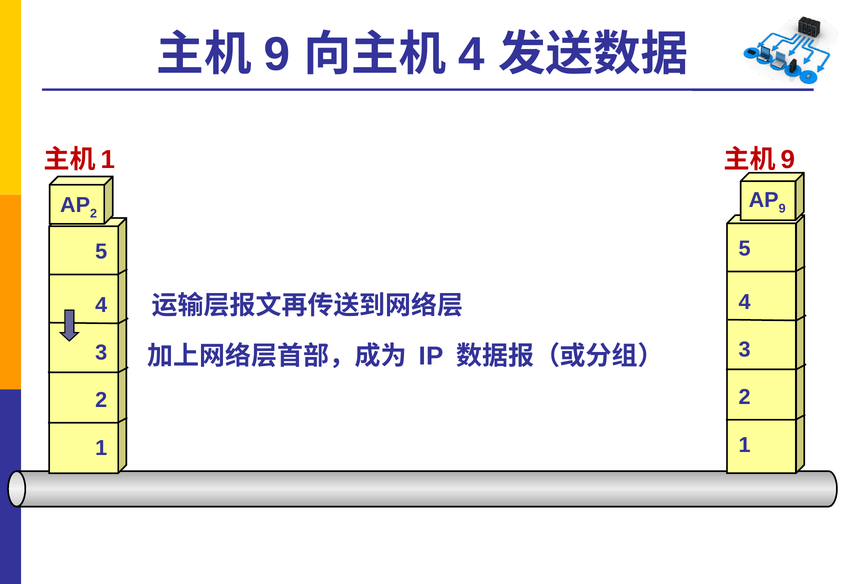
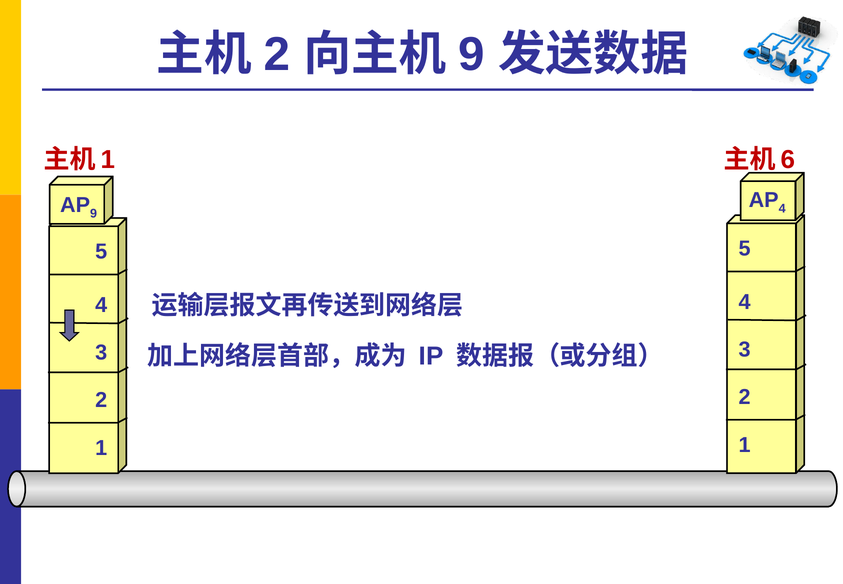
9: 9 -> 2 (277, 54)
4: 4 -> 9 (472, 54)
9: 9 -> 6 (788, 160)
9: 9 -> 4 (782, 208)
2: 2 -> 9 (94, 213)
